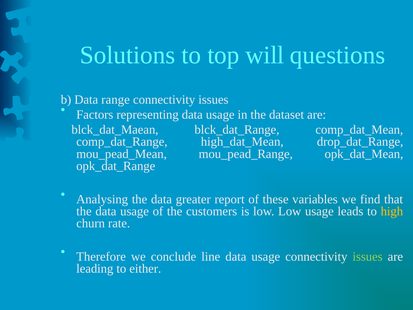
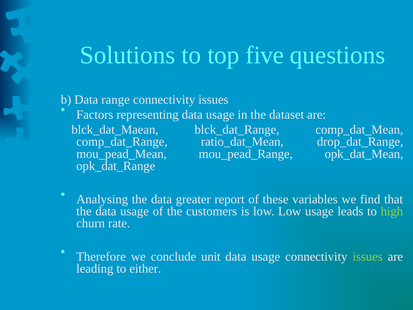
will: will -> five (265, 55)
high_dat_Mean: high_dat_Mean -> ratio_dat_Mean (242, 142)
high colour: yellow -> light green (392, 211)
line: line -> unit (211, 256)
